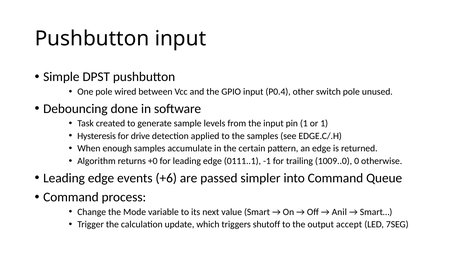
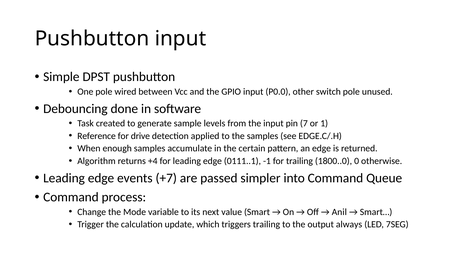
P0.4: P0.4 -> P0.0 (278, 92)
pin 1: 1 -> 7 (304, 123)
Hysteresis: Hysteresis -> Reference (97, 136)
+0: +0 -> +4 (153, 161)
1009..0: 1009..0 -> 1800..0 (334, 161)
+6: +6 -> +7 (166, 178)
triggers shutoff: shutoff -> trailing (266, 224)
accept: accept -> always (349, 224)
